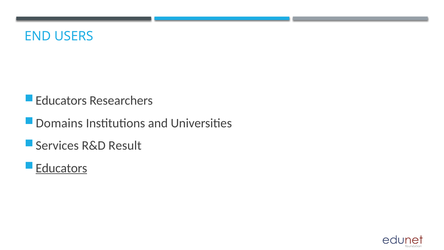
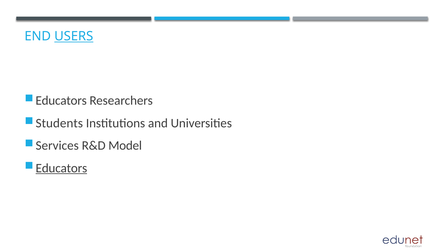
USERS underline: none -> present (74, 36)
Domains: Domains -> Students (59, 123)
Result: Result -> Model (125, 145)
